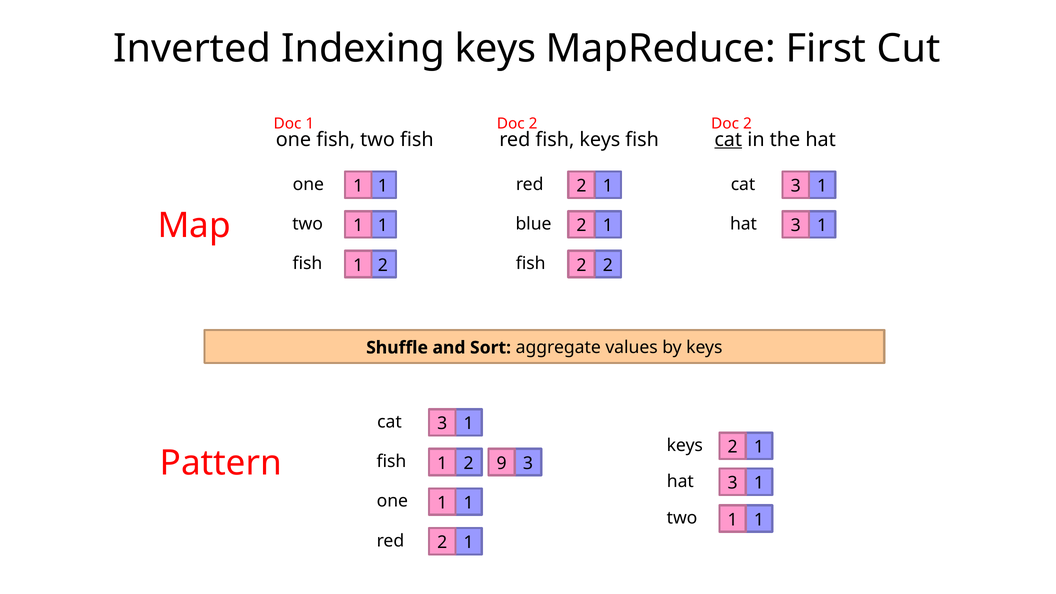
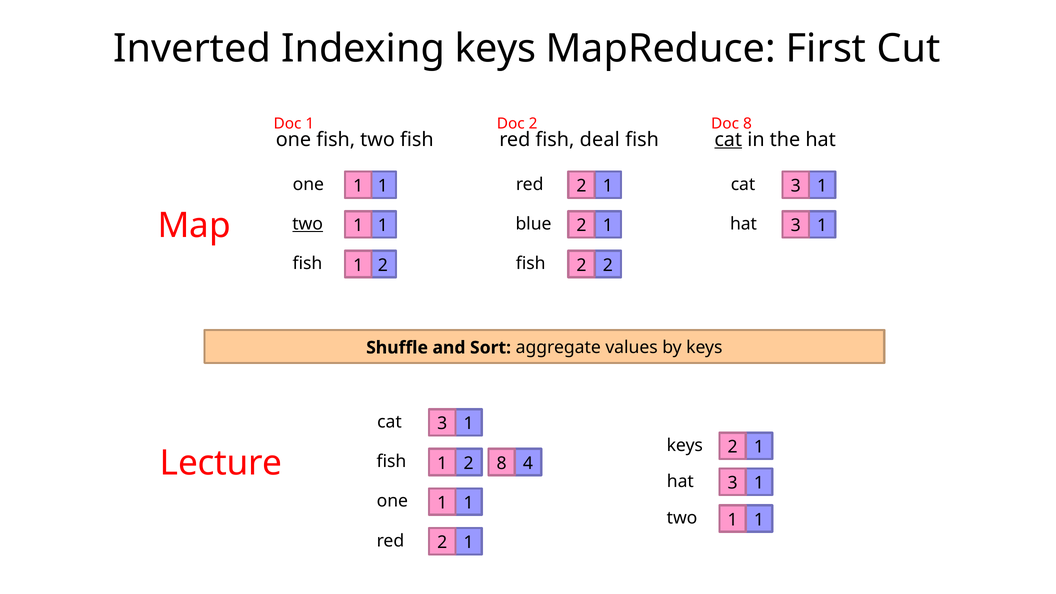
2: 2 -> 8 (747, 124)
fish keys: keys -> deal (600, 140)
two underline: none -> present (308, 224)
Pattern: Pattern -> Lecture (221, 463)
fish 9: 9 -> 8 (502, 463)
3: 3 -> 4 (528, 463)
